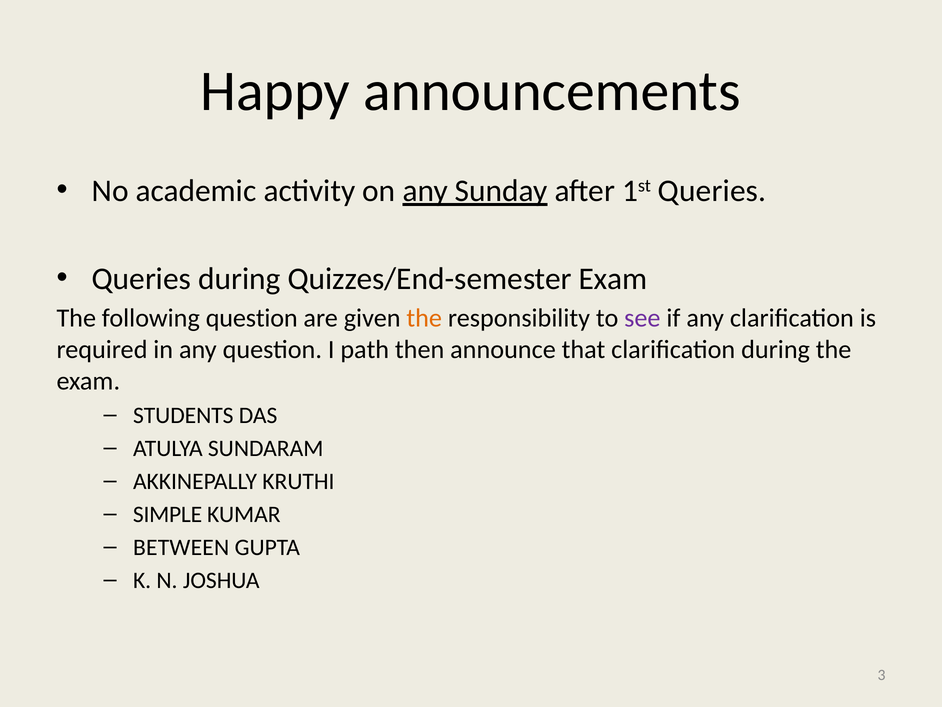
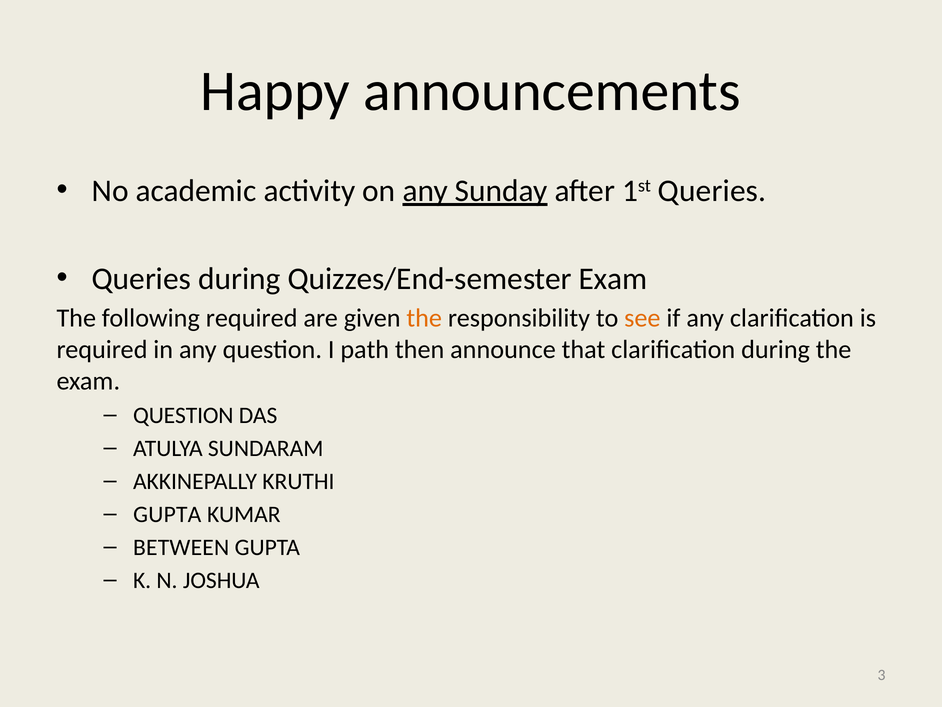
following question: question -> required (252, 318)
see colour: purple -> orange (642, 318)
STUDENTS: STUDENTS -> QUESTION (183, 415)
SIMPLE: SIMPLE -> GUPTA (167, 514)
